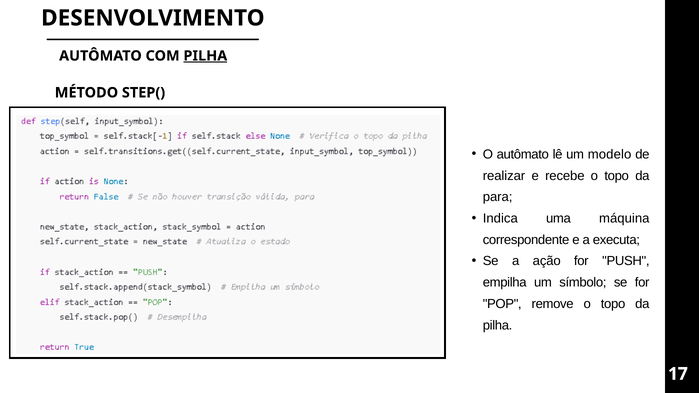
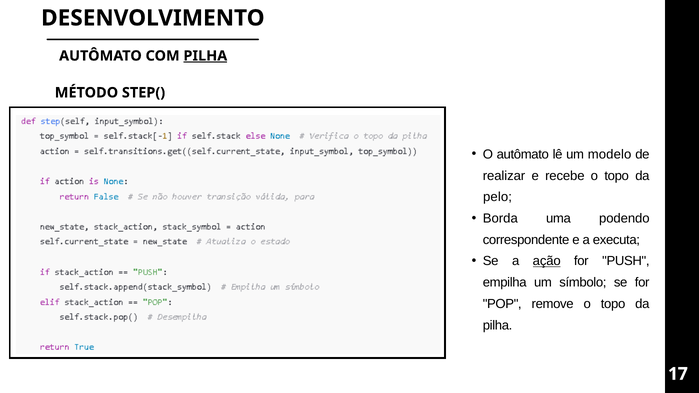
para: para -> pelo (498, 197)
Indica: Indica -> Borda (500, 219)
máquina: máquina -> podendo (624, 219)
ação underline: none -> present (547, 261)
